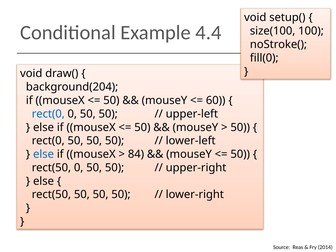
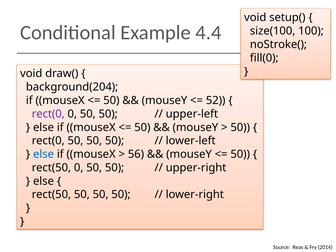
60: 60 -> 52 (216, 100)
rect(0 colour: blue -> purple (48, 114)
84: 84 -> 56 (136, 154)
